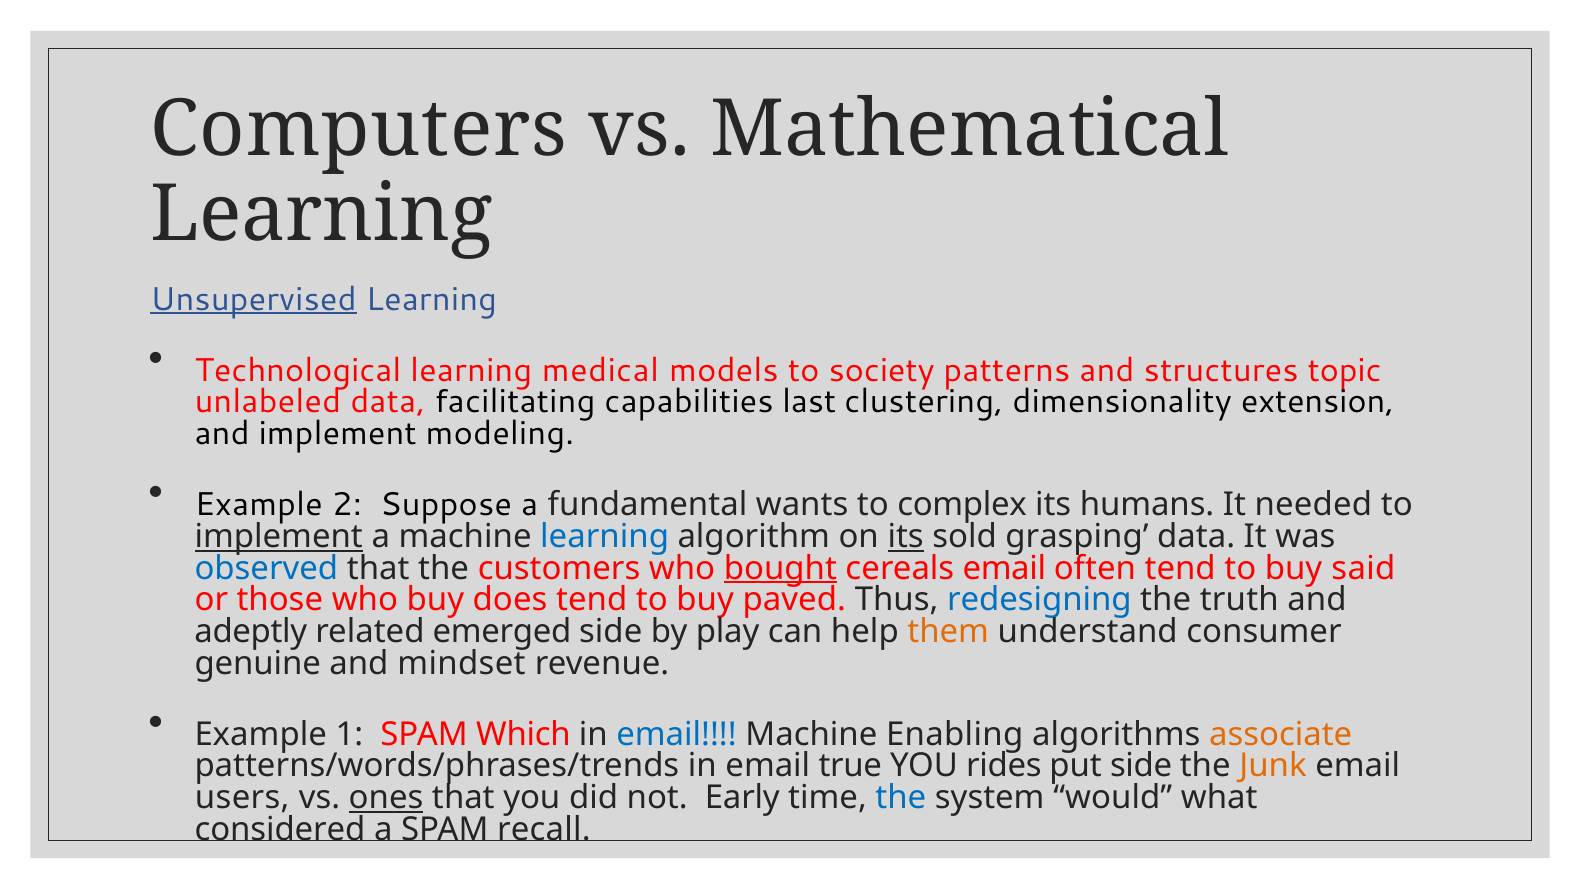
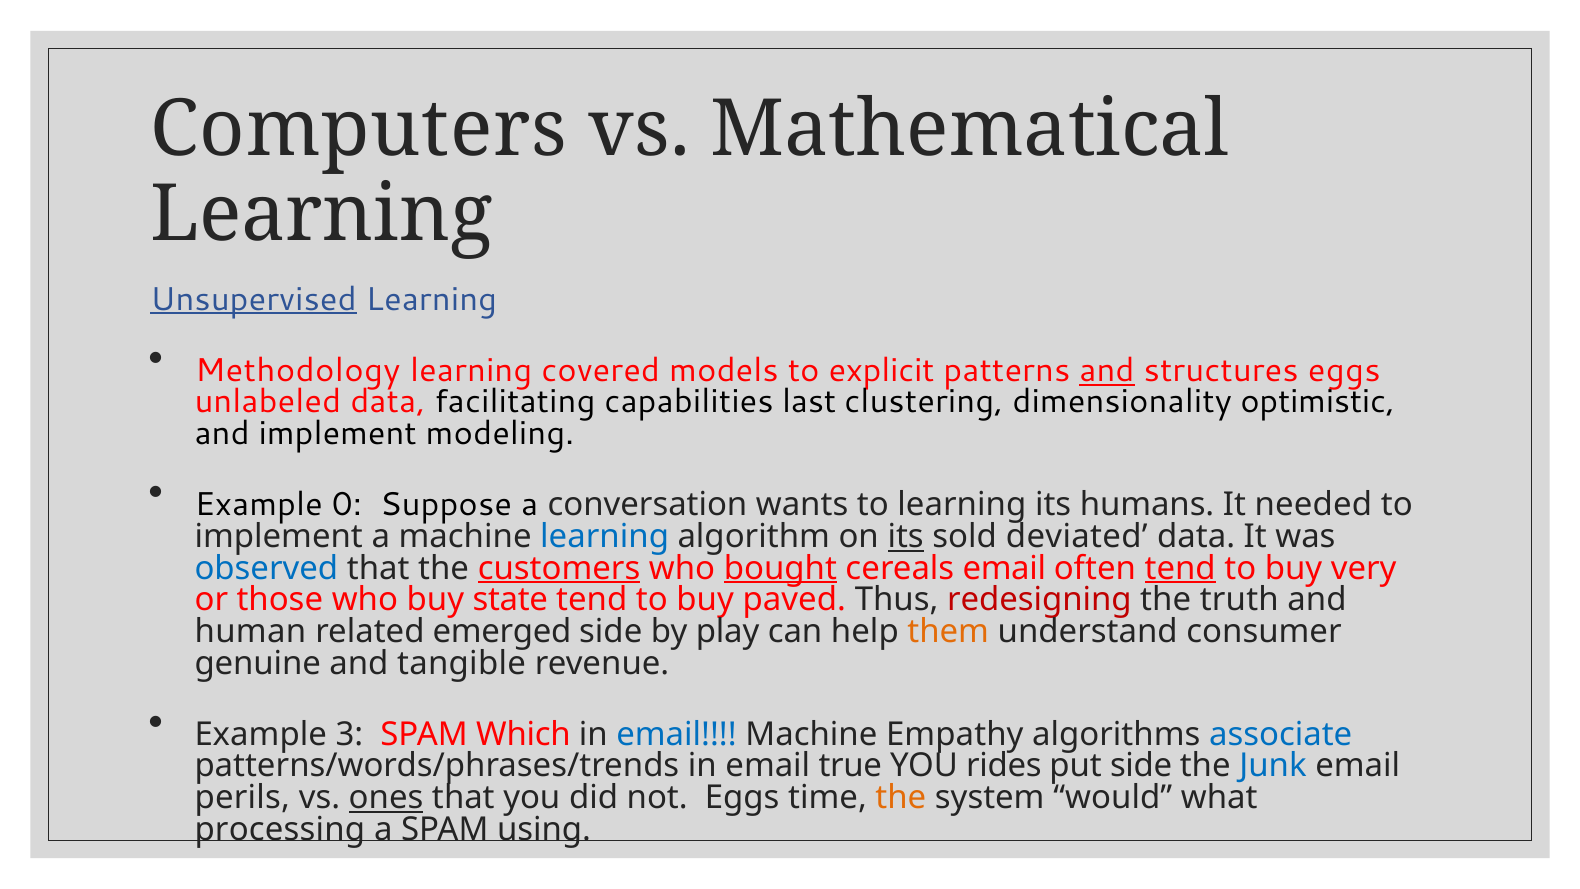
Technological: Technological -> Methodology (298, 370)
medical: medical -> covered (601, 370)
society: society -> explicit (882, 370)
and underline: none -> present (1107, 370)
structures topic: topic -> eggs (1344, 370)
extension: extension -> optimistic (1318, 402)
2: 2 -> 0 (347, 505)
fundamental: fundamental -> conversation (647, 505)
to complex: complex -> learning (962, 505)
implement underline: present -> none (279, 536)
grasping: grasping -> deviated (1077, 536)
customers underline: none -> present (559, 568)
tend underline: none -> present (1180, 568)
said: said -> very (1364, 568)
does: does -> state (510, 600)
redesigning colour: blue -> red (1039, 600)
adeptly: adeptly -> human (250, 631)
mindset: mindset -> tangible (462, 663)
1: 1 -> 3 (349, 734)
Enabling: Enabling -> Empathy (955, 734)
associate colour: orange -> blue (1281, 734)
Junk colour: orange -> blue (1273, 766)
users: users -> perils (242, 797)
not Early: Early -> Eggs (742, 797)
the colour: blue -> orange (901, 797)
considered: considered -> processing (280, 829)
recall: recall -> using (544, 829)
